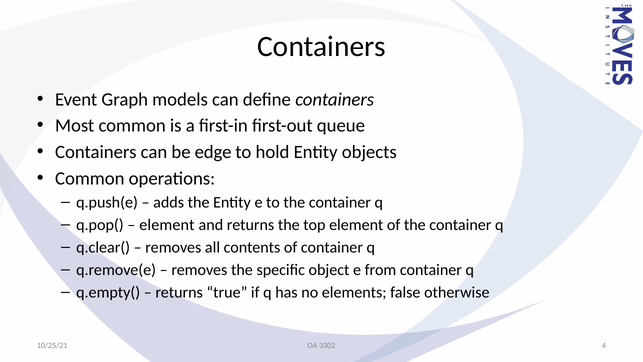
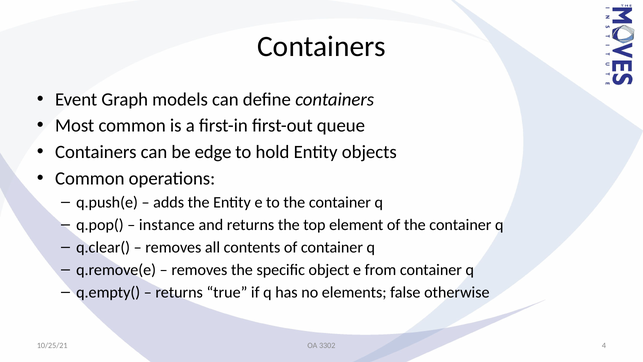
element: element -> instance (167, 225)
